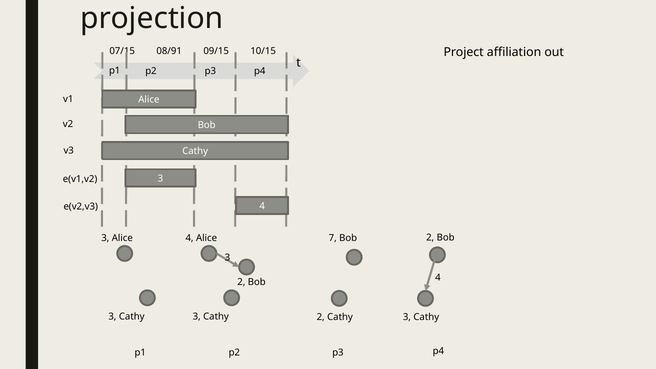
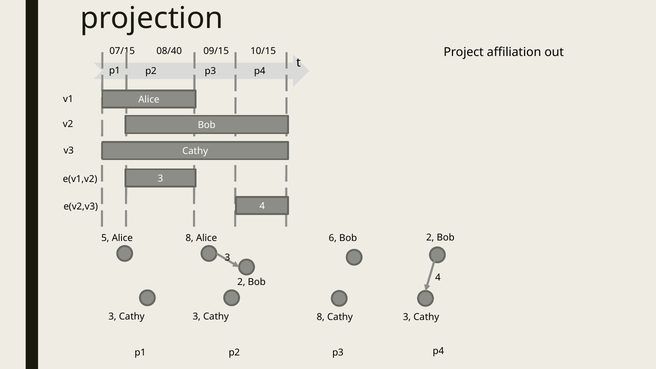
08/91: 08/91 -> 08/40 (169, 51)
7: 7 -> 6 (333, 238)
3: 3 -> 5 (105, 238)
4: 4 -> 8 (190, 238)
2: 2 -> 8 (321, 317)
